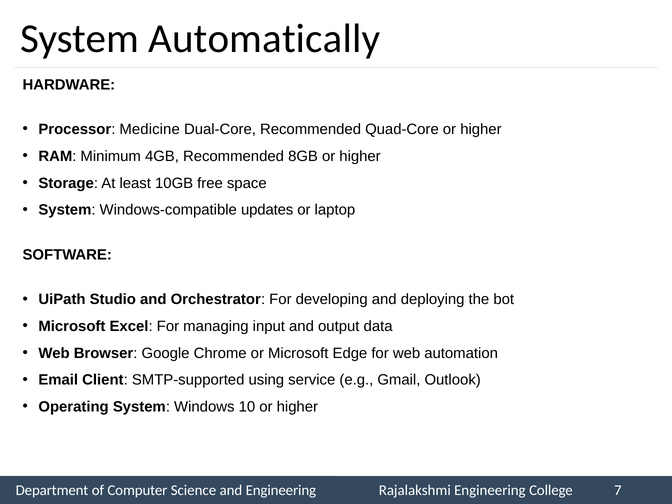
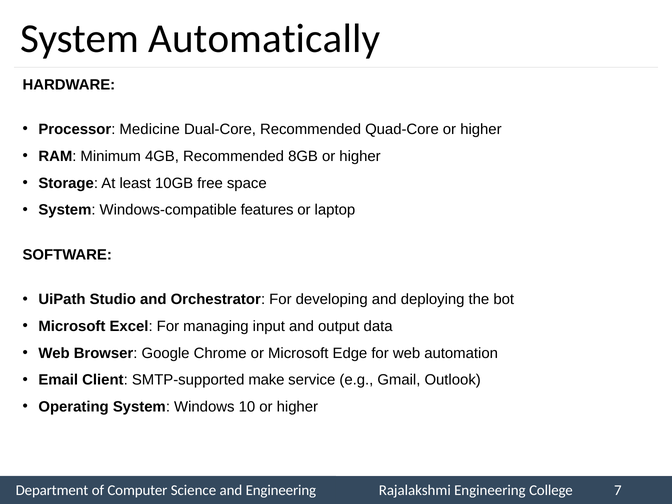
updates: updates -> features (267, 210)
using: using -> make (266, 380)
